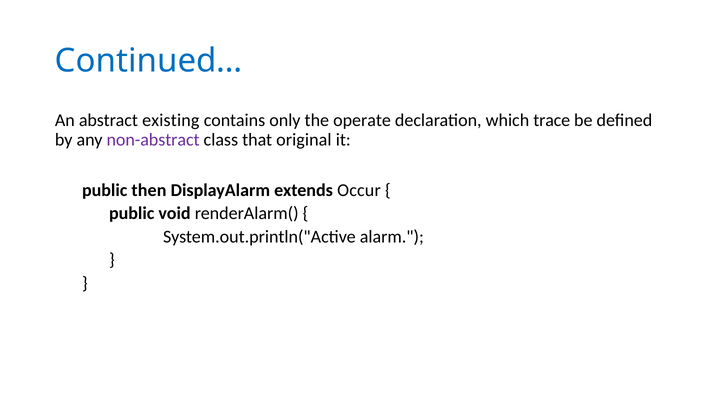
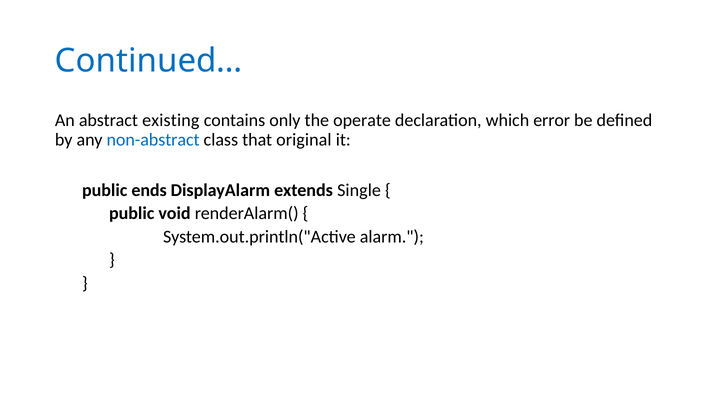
trace: trace -> error (552, 120)
non-abstract colour: purple -> blue (153, 140)
then: then -> ends (149, 190)
Occur: Occur -> Single (359, 190)
